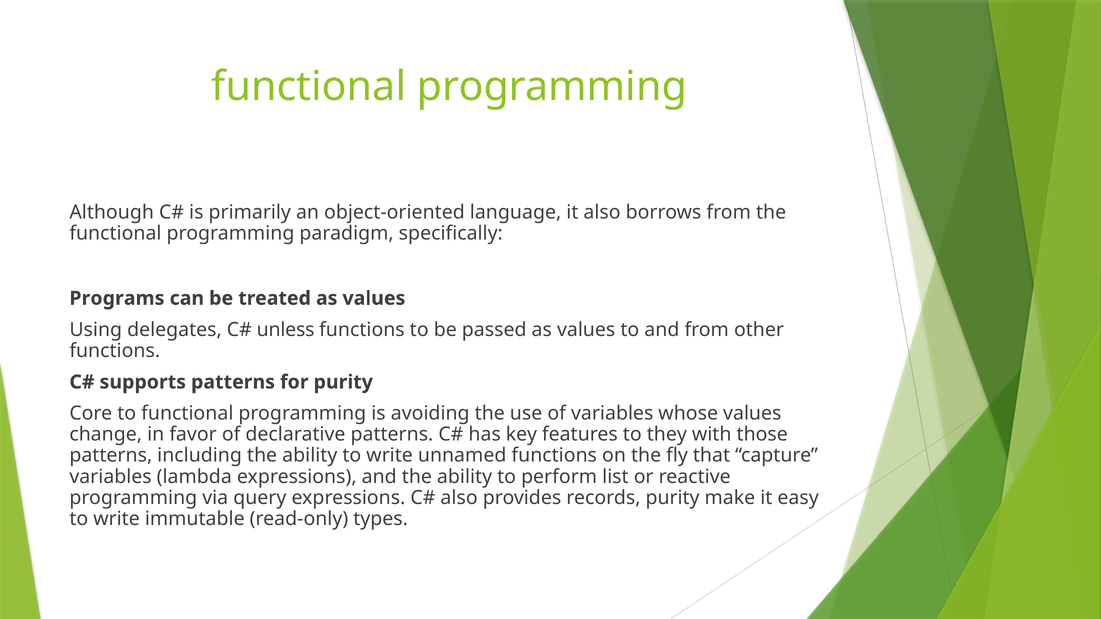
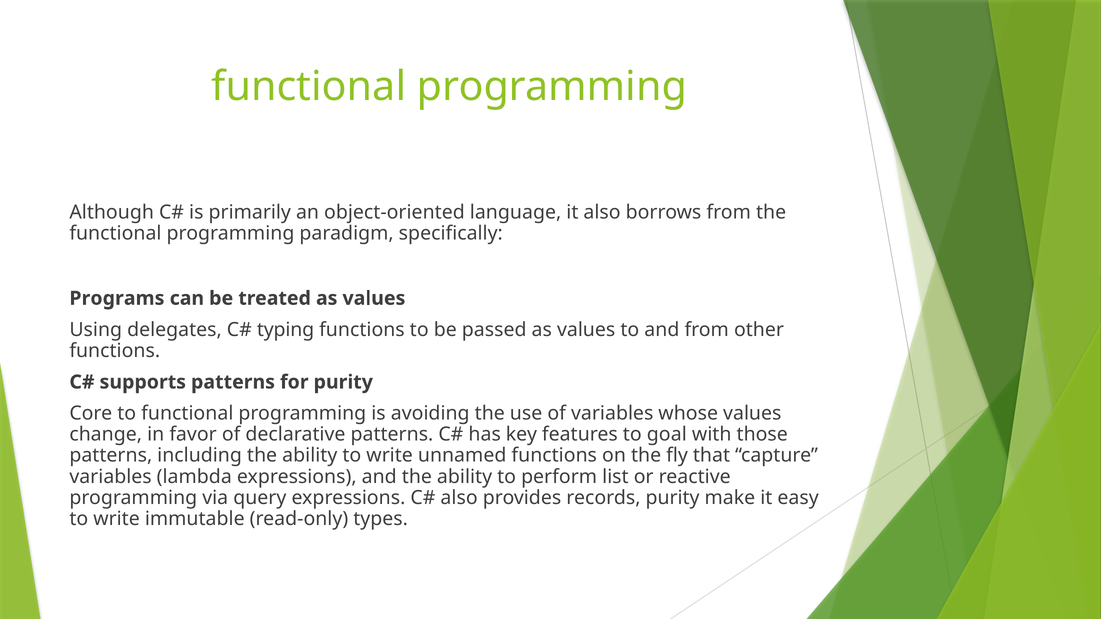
unless: unless -> typing (286, 330)
they: they -> goal (667, 435)
